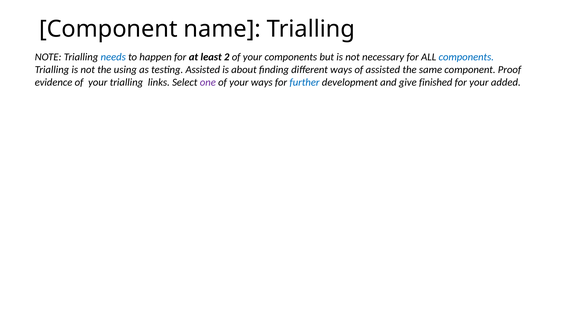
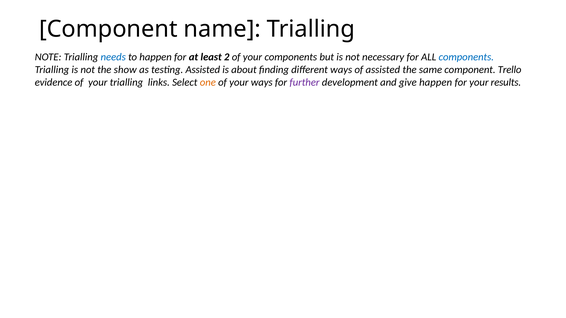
using: using -> show (125, 70)
Proof: Proof -> Trello (510, 70)
one colour: purple -> orange (208, 82)
further colour: blue -> purple (305, 82)
give finished: finished -> happen (436, 82)
added: added -> results (506, 82)
